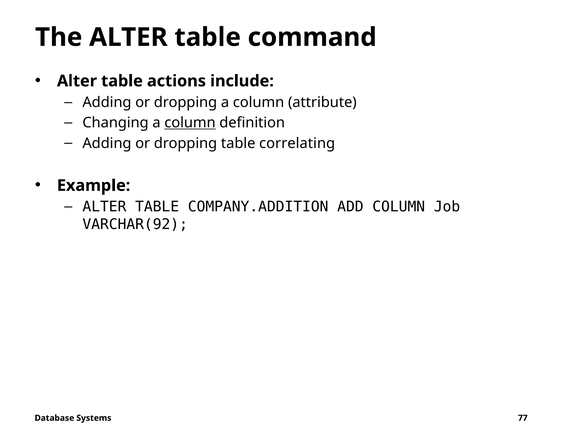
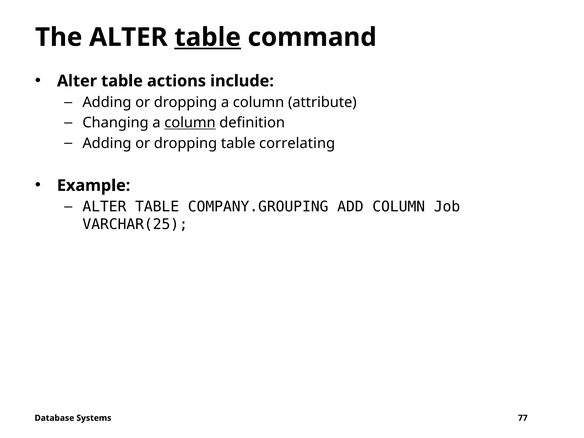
table underline: none -> present (208, 37)
COMPANY.ADDITION: COMPANY.ADDITION -> COMPANY.GROUPING (258, 207)
VARCHAR(92: VARCHAR(92 -> VARCHAR(25 (135, 224)
